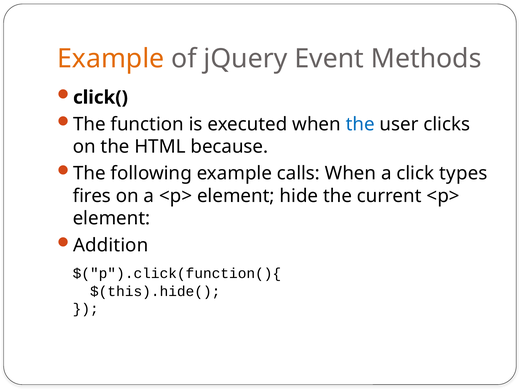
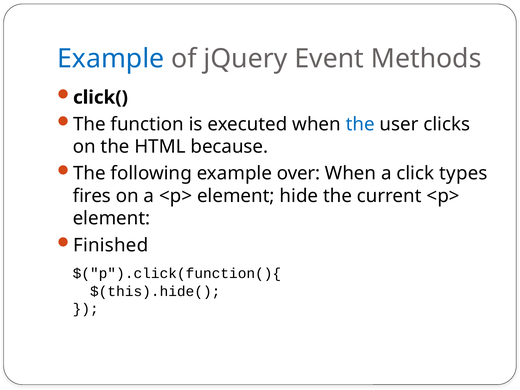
Example colour: orange -> blue (111, 59)
calls: calls -> over (298, 173)
Addition: Addition -> Finished (111, 245)
